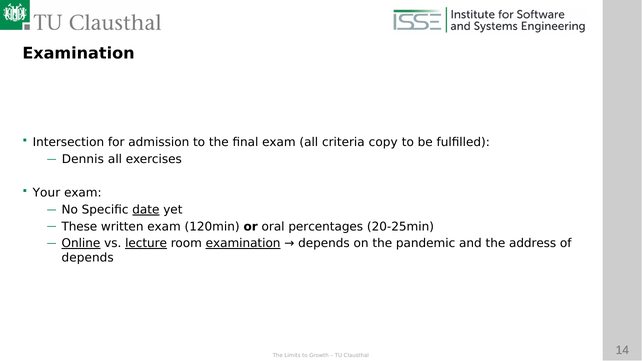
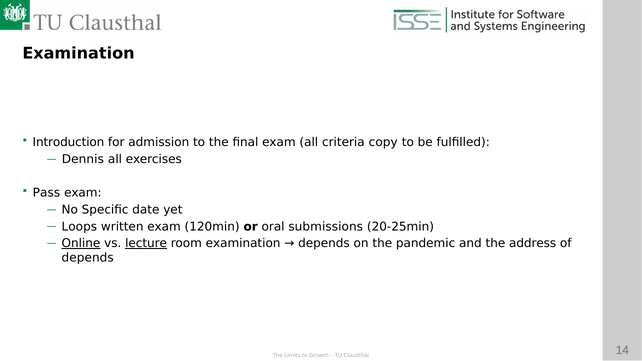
Intersection: Intersection -> Introduction (68, 142)
Your: Your -> Pass (46, 193)
date underline: present -> none (146, 210)
These: These -> Loops (79, 227)
percentages: percentages -> submissions (326, 227)
examination underline: present -> none (243, 244)
